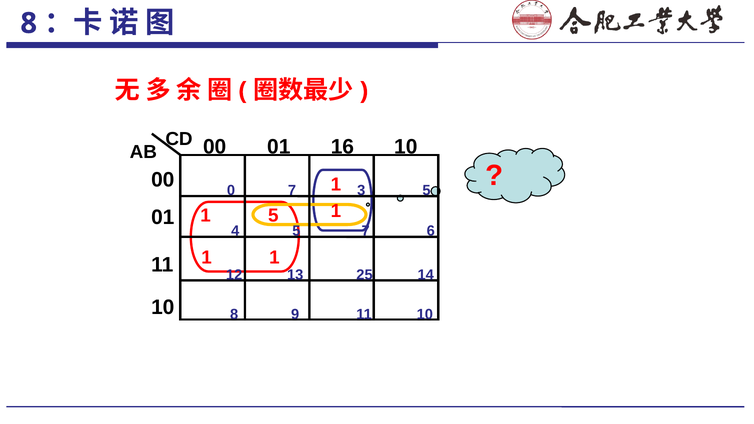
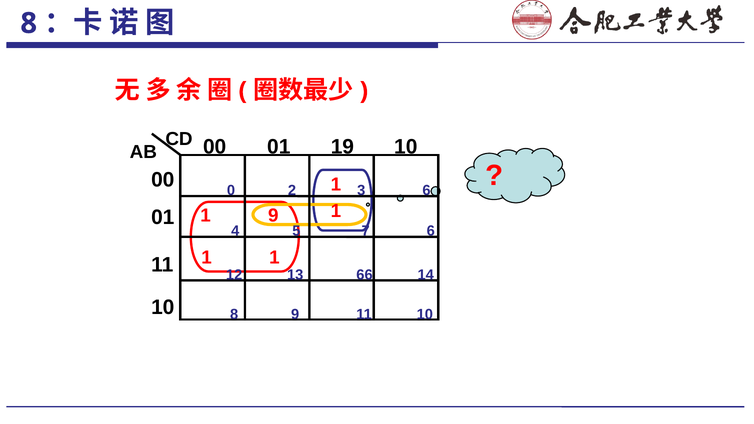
16: 16 -> 19 (342, 147)
0 7: 7 -> 2 (292, 191)
3 5: 5 -> 6 (426, 191)
1 5: 5 -> 9 (273, 216)
25: 25 -> 66 (365, 275)
